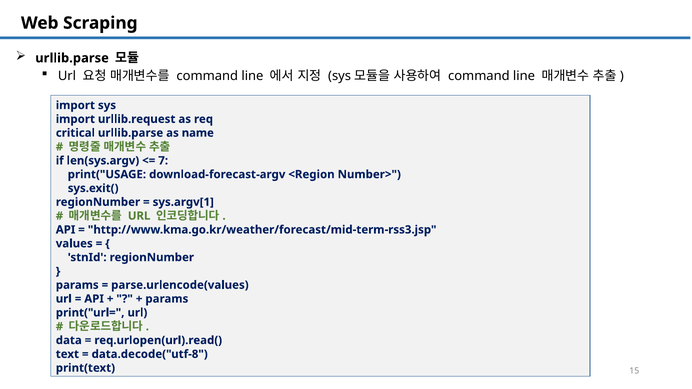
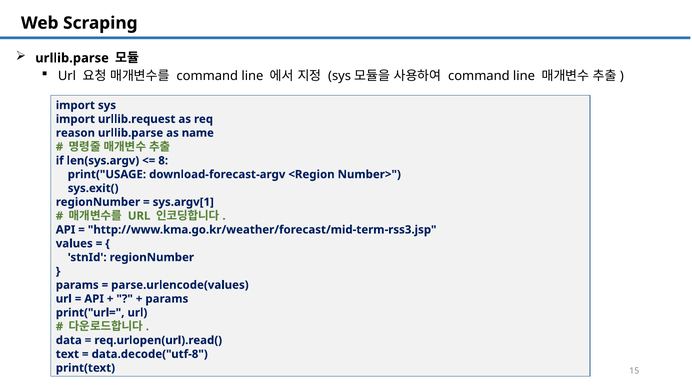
critical: critical -> reason (75, 133)
7: 7 -> 8 (163, 161)
